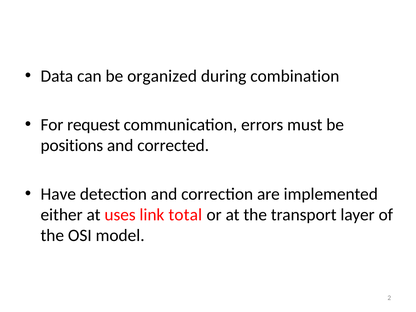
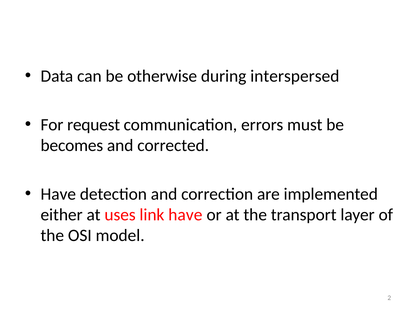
organized: organized -> otherwise (162, 76)
combination: combination -> interspersed (295, 76)
positions: positions -> becomes (72, 145)
link total: total -> have (185, 215)
